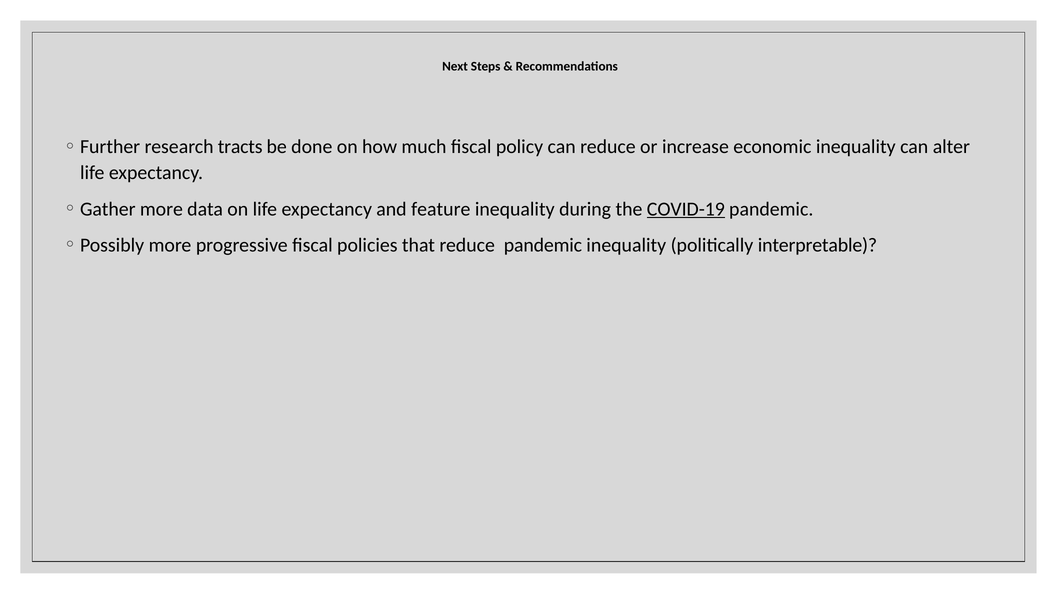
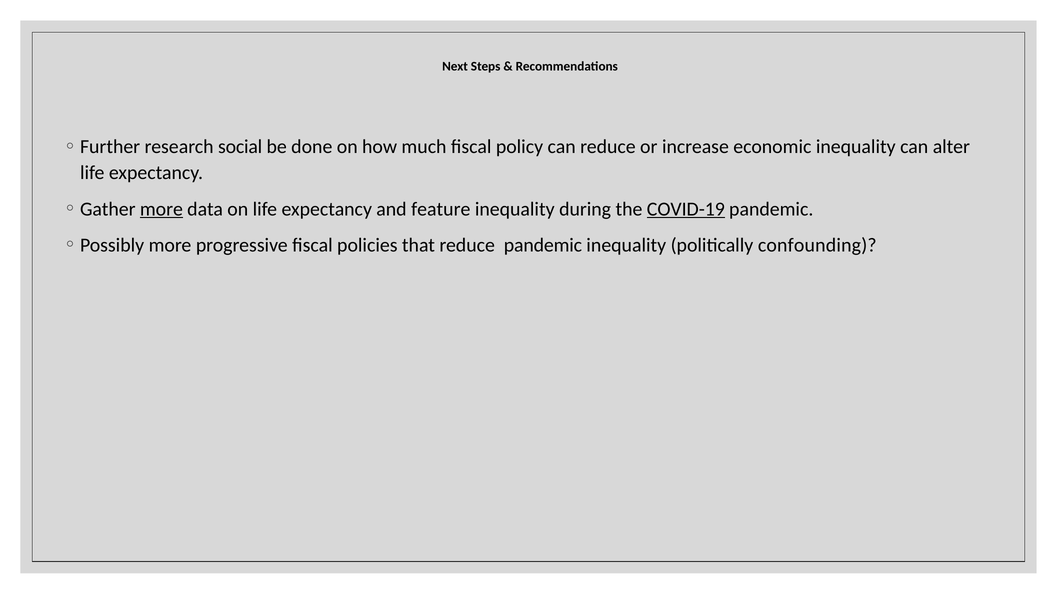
tracts: tracts -> social (240, 147)
more underline: none -> present (161, 209)
interpretable: interpretable -> confounding (817, 245)
